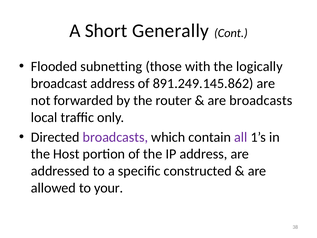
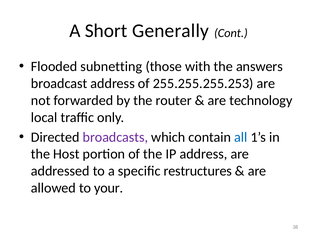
logically: logically -> answers (259, 67)
891.249.145.862: 891.249.145.862 -> 255.255.255.253 (203, 83)
are broadcasts: broadcasts -> technology (261, 100)
all colour: purple -> blue (241, 137)
constructed: constructed -> restructures (198, 171)
